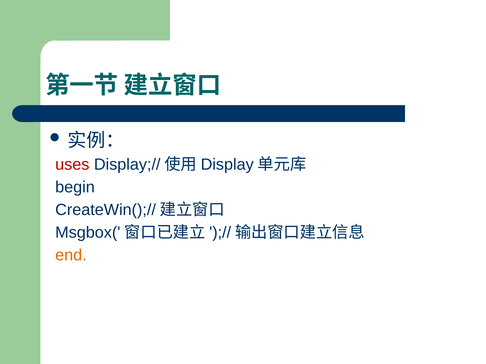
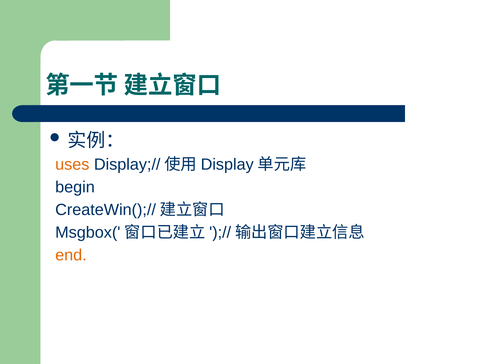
uses colour: red -> orange (72, 165)
